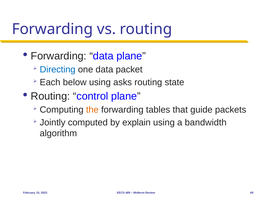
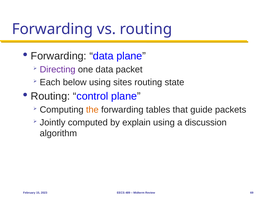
Directing colour: blue -> purple (58, 70)
asks: asks -> sites (123, 82)
bandwidth: bandwidth -> discussion (206, 122)
